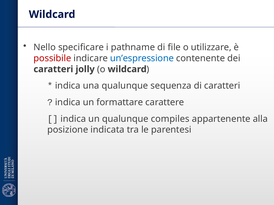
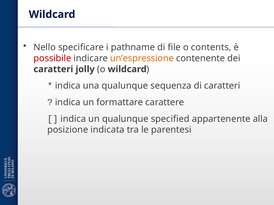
utilizzare: utilizzare -> contents (211, 47)
un’espressione colour: blue -> orange (142, 58)
compiles: compiles -> specified (170, 119)
